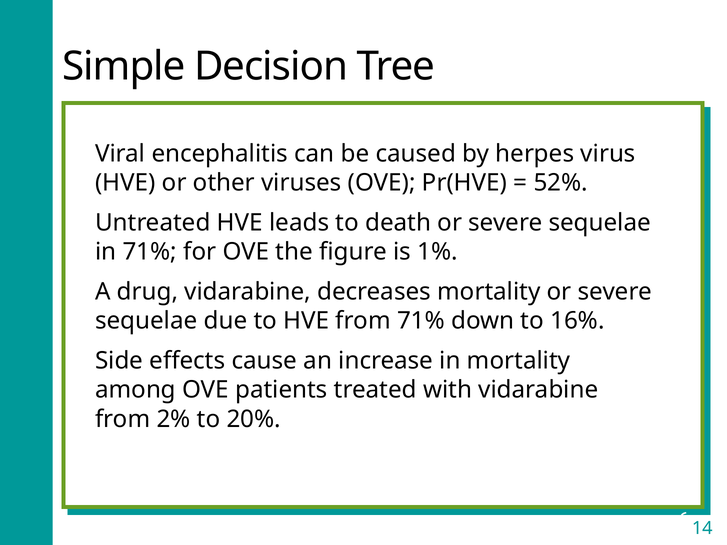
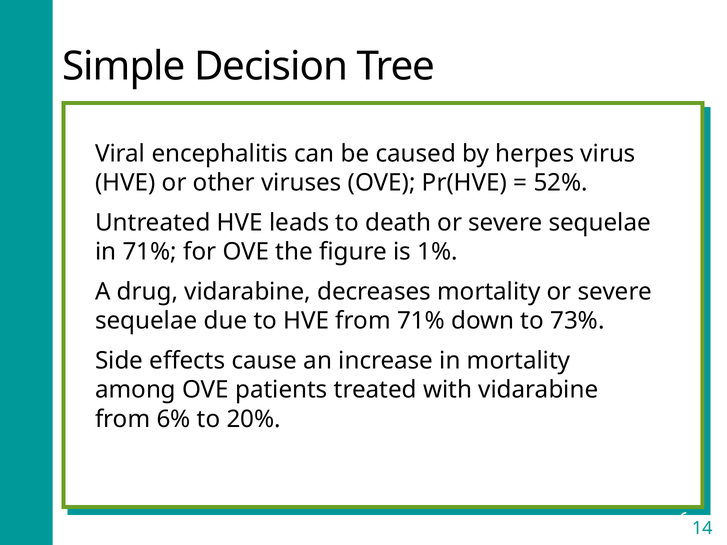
16%: 16% -> 73% (577, 321)
2%: 2% -> 6% (174, 419)
